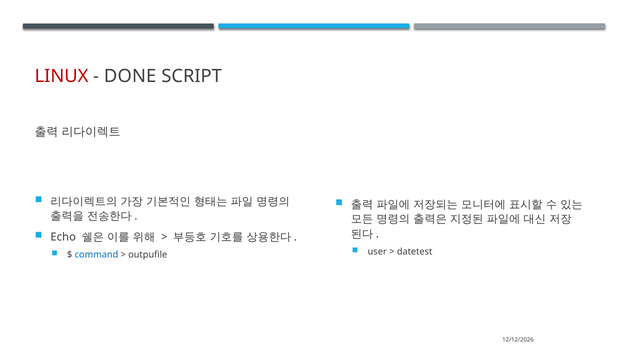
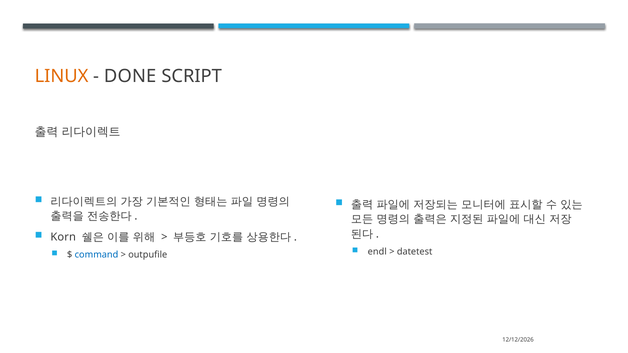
LINUX colour: red -> orange (62, 76)
Echo: Echo -> Korn (63, 237)
user: user -> endl (377, 252)
